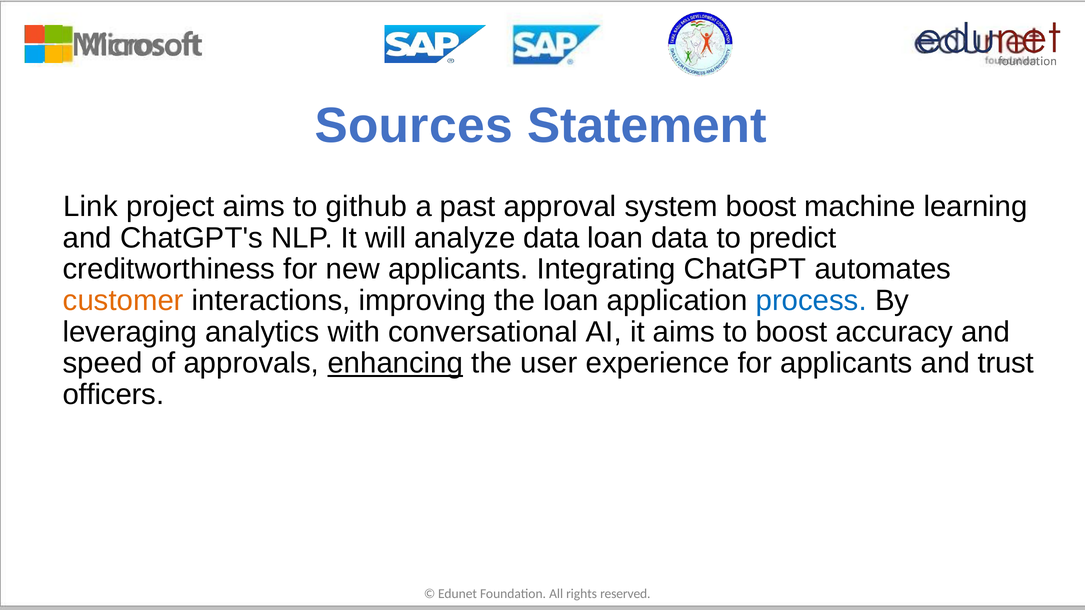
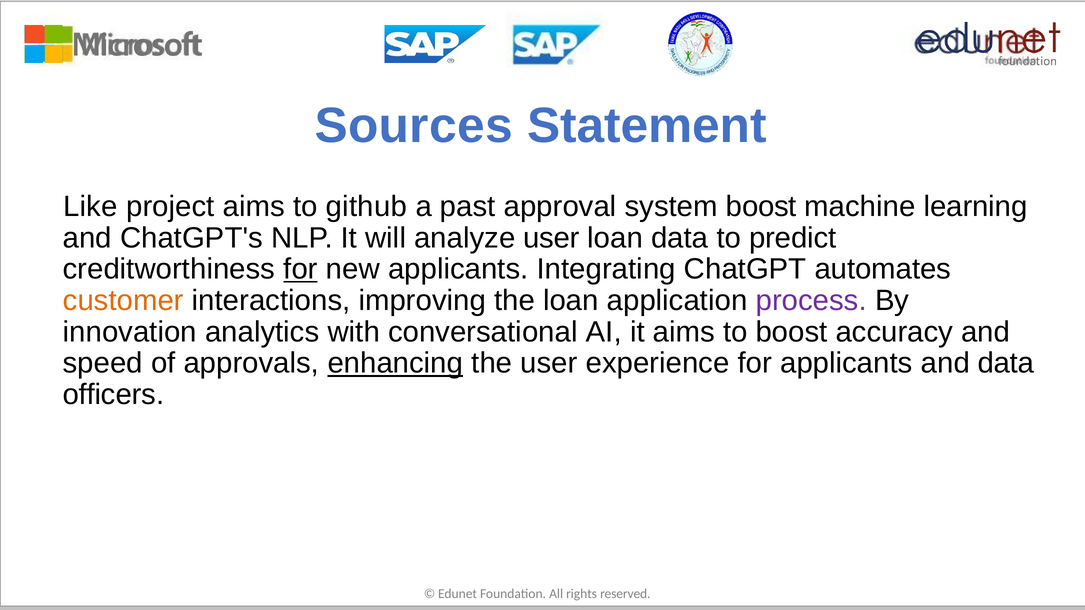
Link: Link -> Like (90, 207)
analyze data: data -> user (551, 238)
for underline: none -> present (301, 269)
process colour: blue -> purple (811, 301)
leveraging: leveraging -> innovation (130, 332)
and trust: trust -> data (1006, 363)
